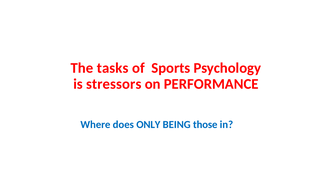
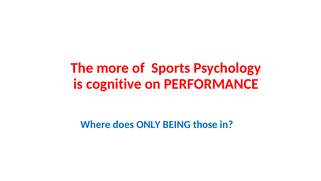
tasks: tasks -> more (113, 68)
stressors: stressors -> cognitive (114, 84)
